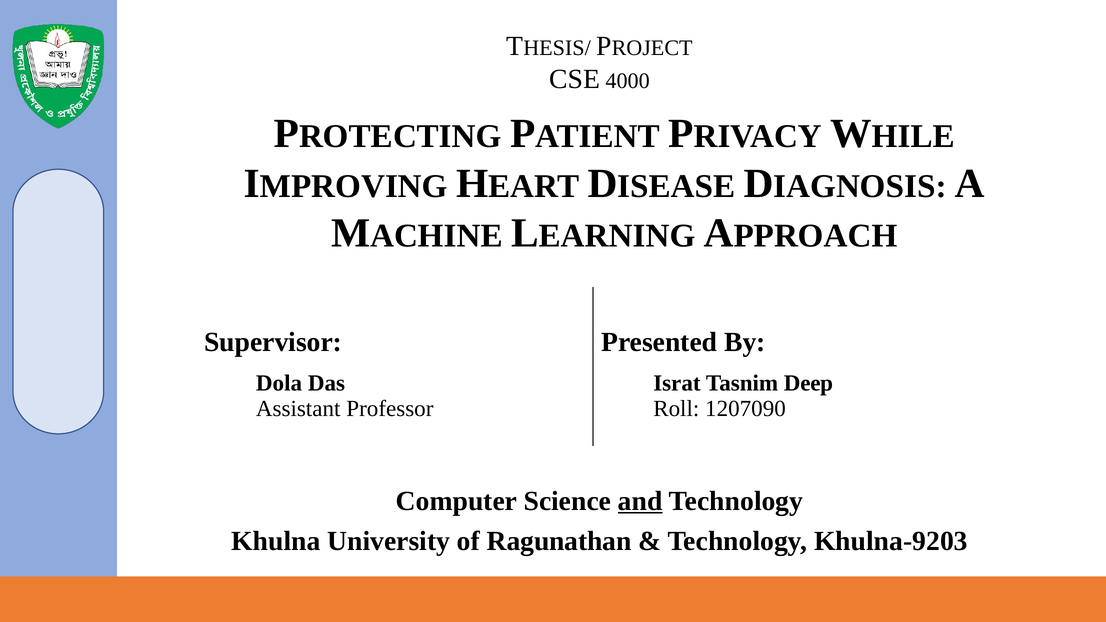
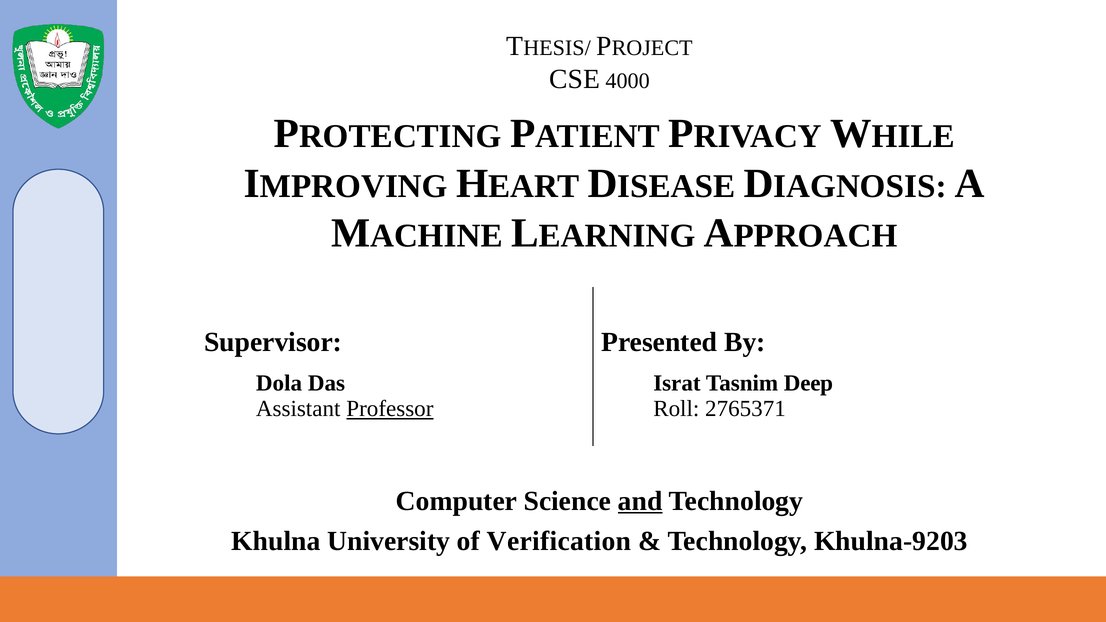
Professor underline: none -> present (390, 409)
1207090: 1207090 -> 2765371 (745, 409)
Ragunathan: Ragunathan -> Verification (559, 541)
